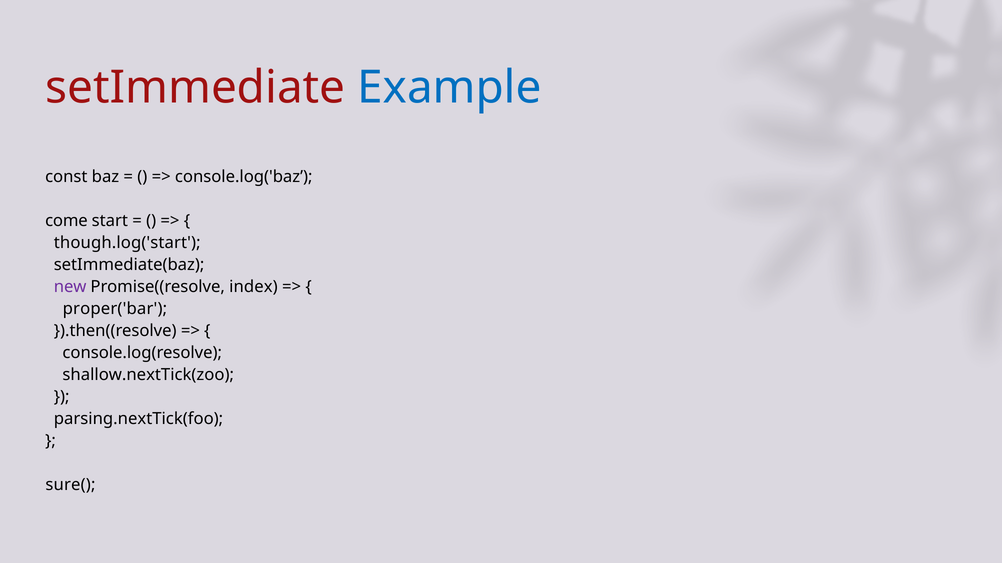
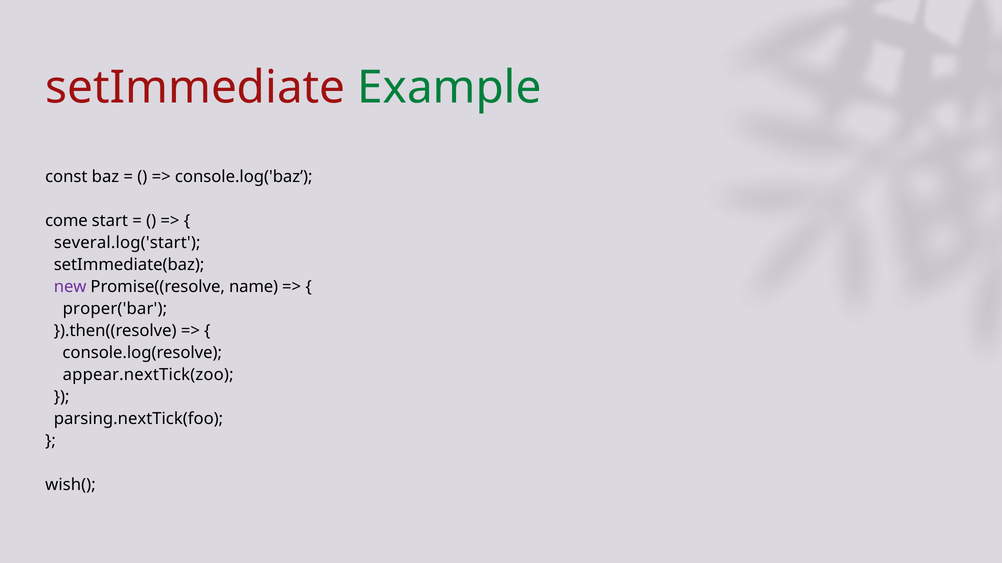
Example colour: blue -> green (449, 88)
though.log('start: though.log('start -> several.log('start (127, 243)
index: index -> name (254, 287)
shallow.nextTick(zoo: shallow.nextTick(zoo -> appear.nextTick(zoo (148, 375)
sure(: sure( -> wish( (70, 485)
